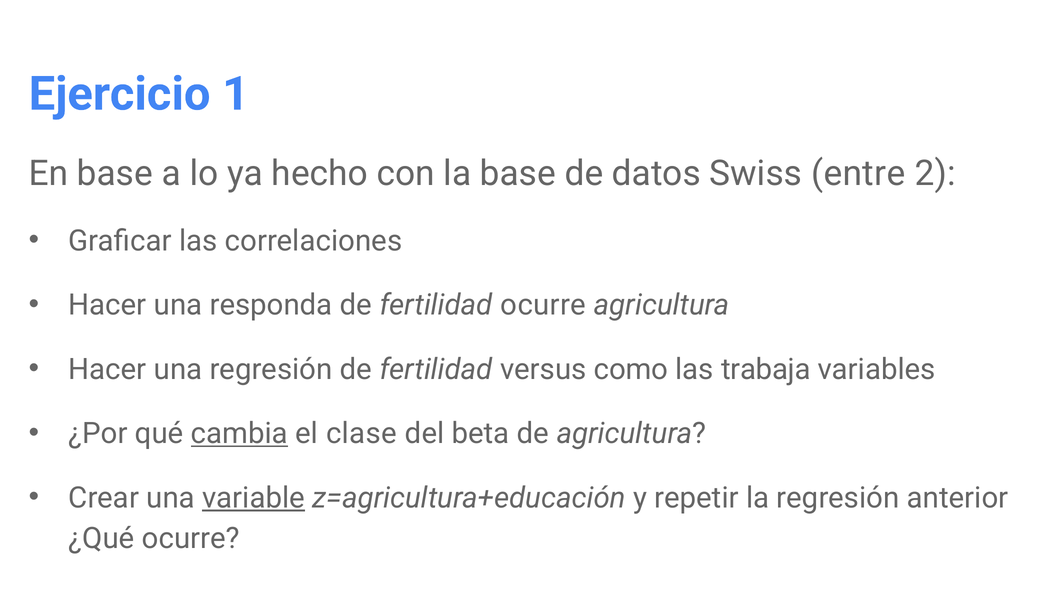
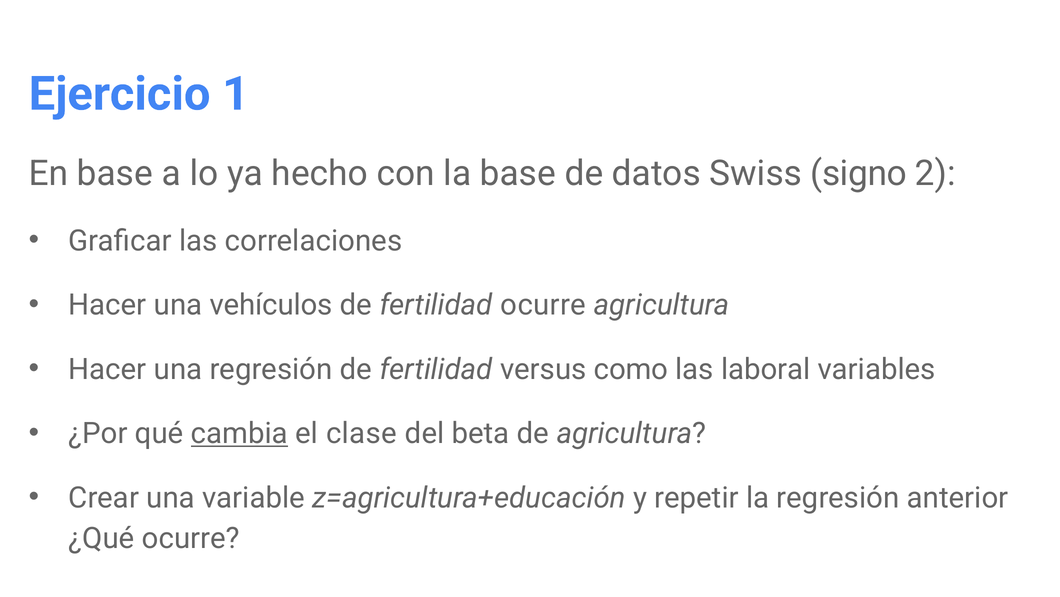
entre: entre -> signo (859, 173)
responda: responda -> vehículos (271, 305)
trabaja: trabaja -> laboral (766, 369)
variable underline: present -> none (253, 497)
